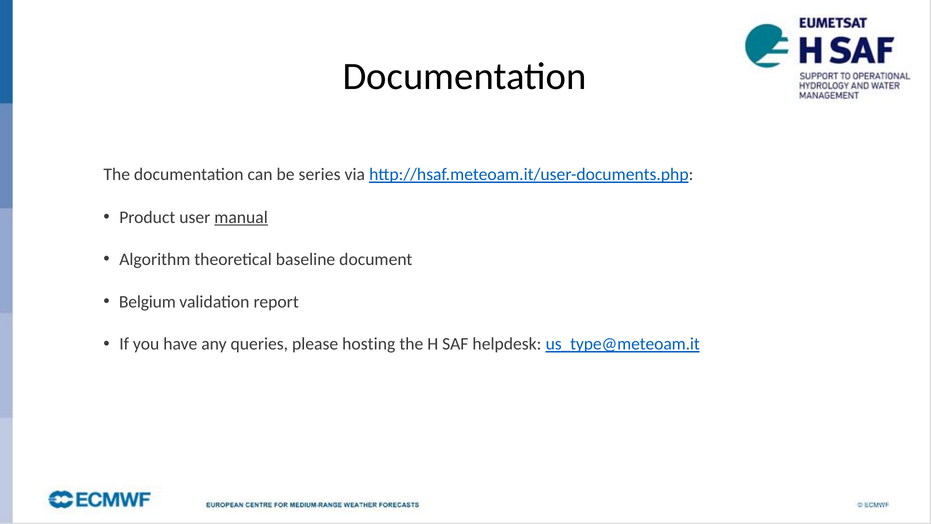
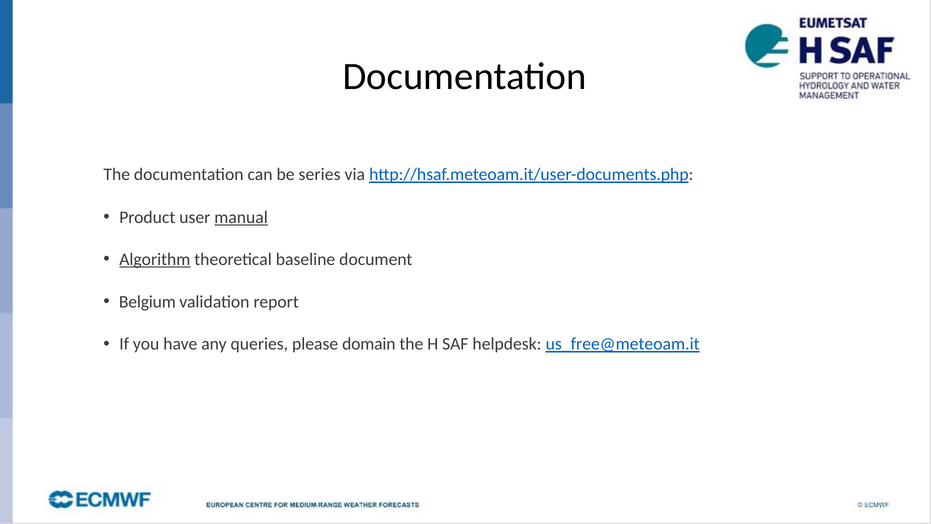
Algorithm underline: none -> present (155, 259)
hosting: hosting -> domain (369, 344)
us_type@meteoam.it: us_type@meteoam.it -> us_free@meteoam.it (623, 344)
